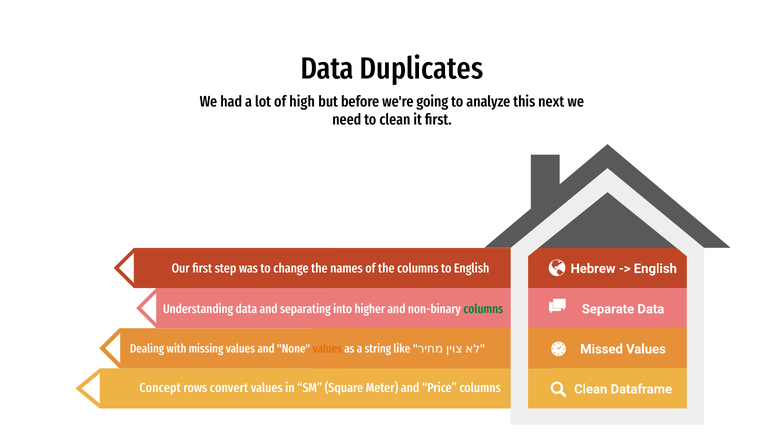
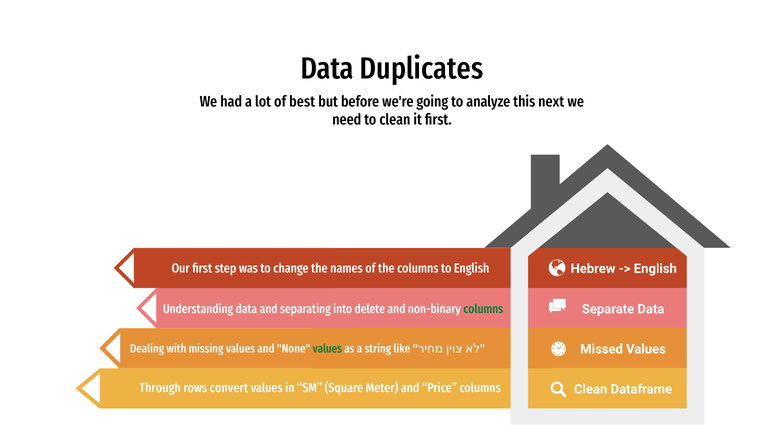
high: high -> best (302, 102)
higher: higher -> delete (370, 309)
values colour: orange -> green (327, 349)
Concept: Concept -> Through (160, 388)
